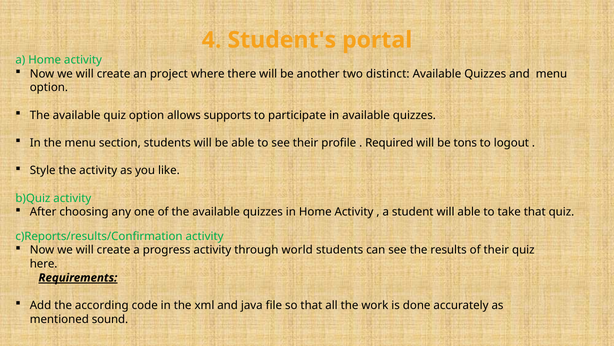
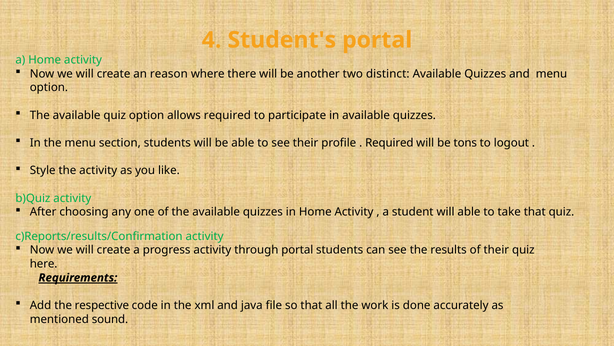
project: project -> reason (169, 74)
allows supports: supports -> required (227, 115)
through world: world -> portal (297, 250)
according: according -> respective (102, 305)
